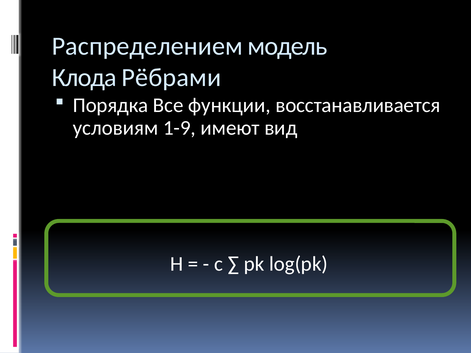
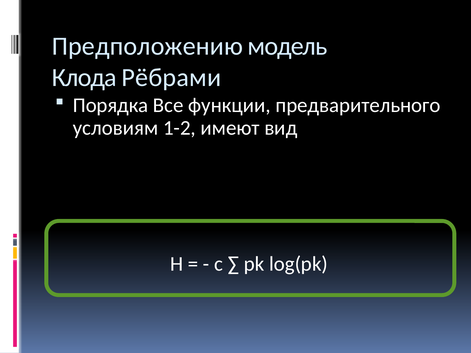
Распределением: Распределением -> Предположению (147, 46)
восстанавливается: восстанавливается -> предварительного (358, 105)
1-9: 1-9 -> 1-2 (179, 128)
